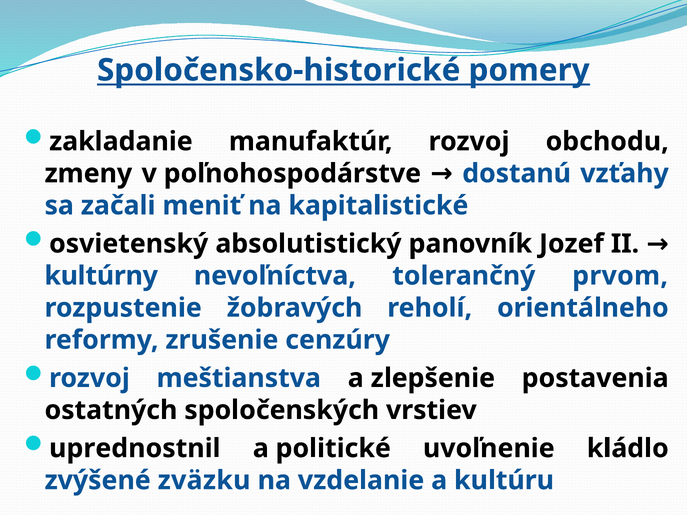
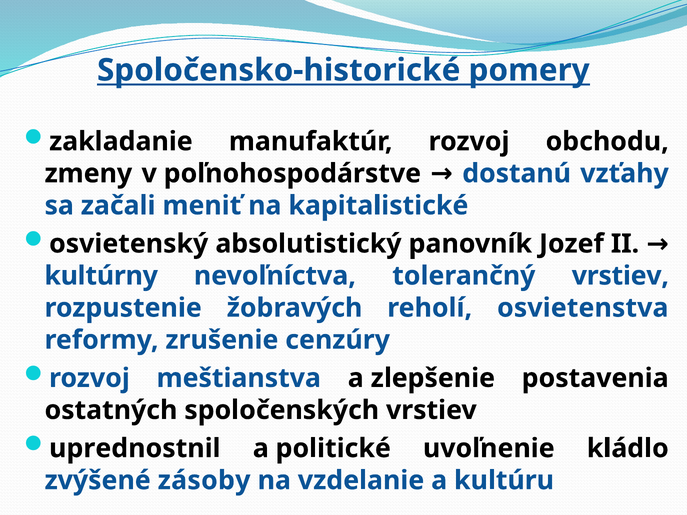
tolerančný prvom: prvom -> vrstiev (620, 276)
orientálneho: orientálneho -> osvietenstva (583, 308)
zväzku: zväzku -> zásoby (204, 481)
